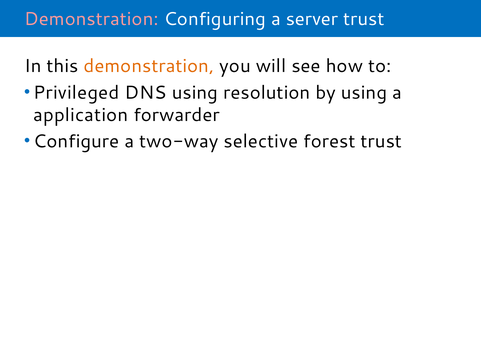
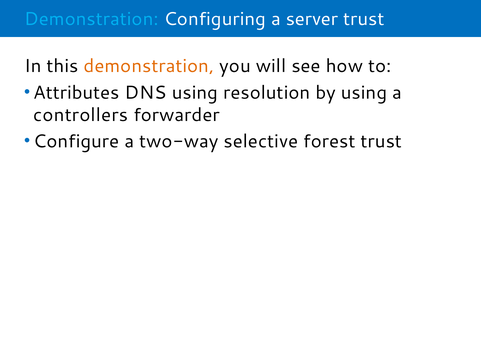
Demonstration colour: pink -> light blue (91, 19)
Privileged: Privileged -> Attributes (76, 93)
application: application -> controllers (81, 115)
